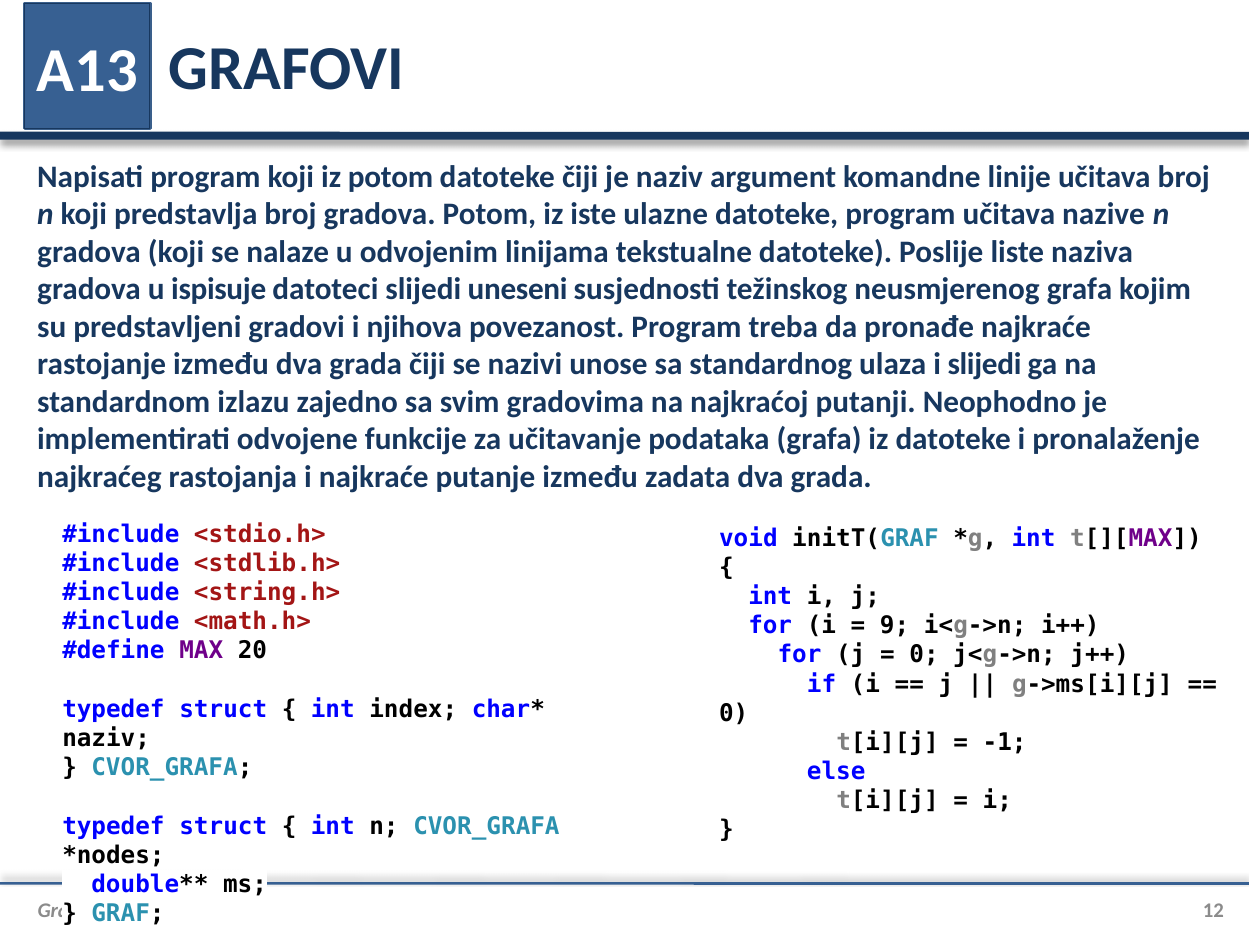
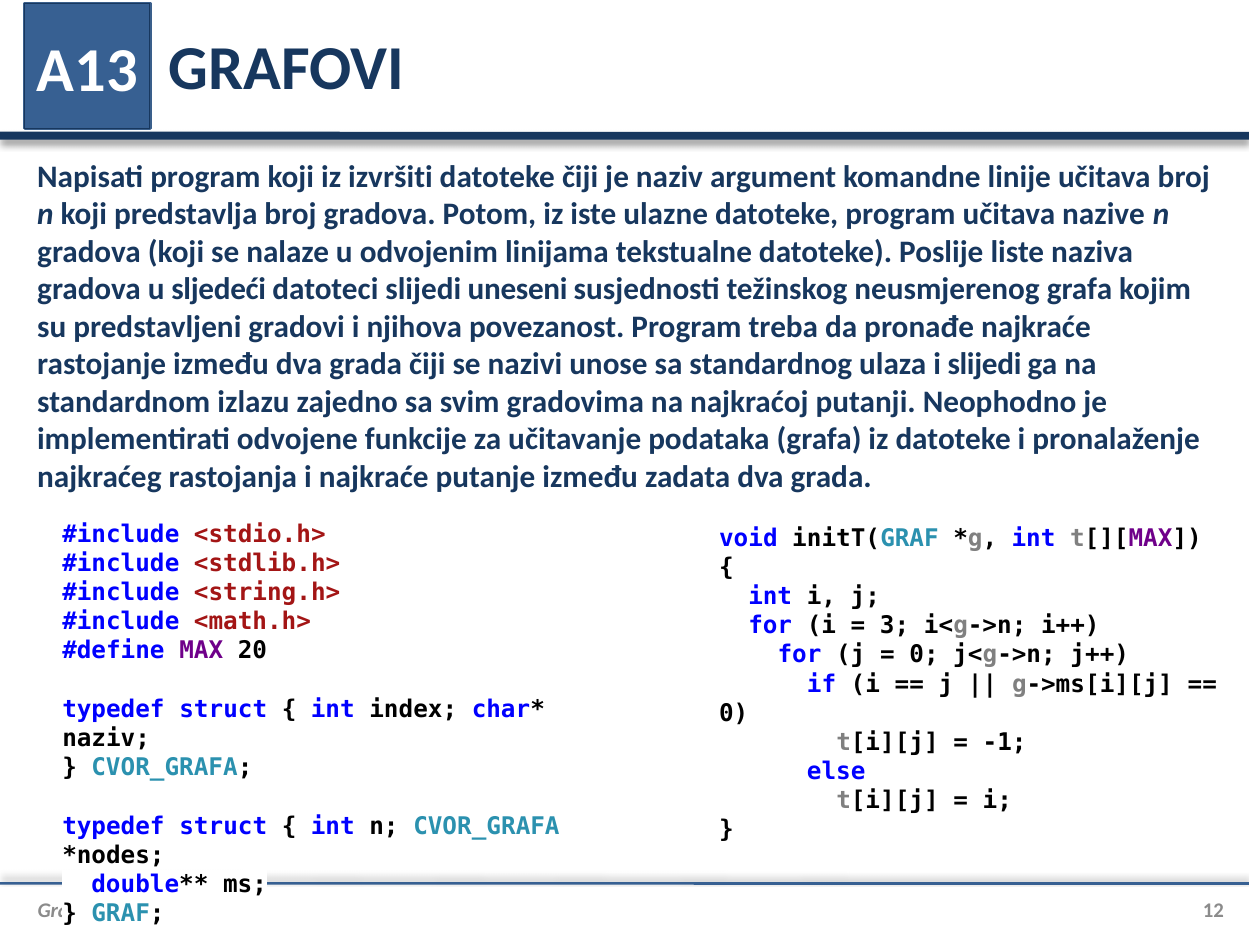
iz potom: potom -> izvršiti (390, 177)
ispisuje: ispisuje -> sljedeći (219, 289)
9: 9 -> 3 (895, 625)
